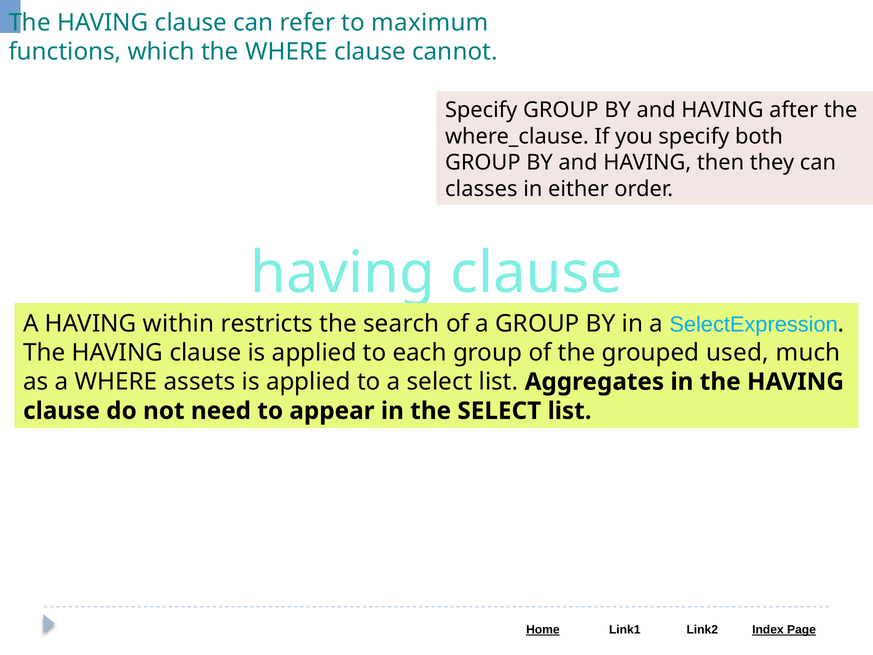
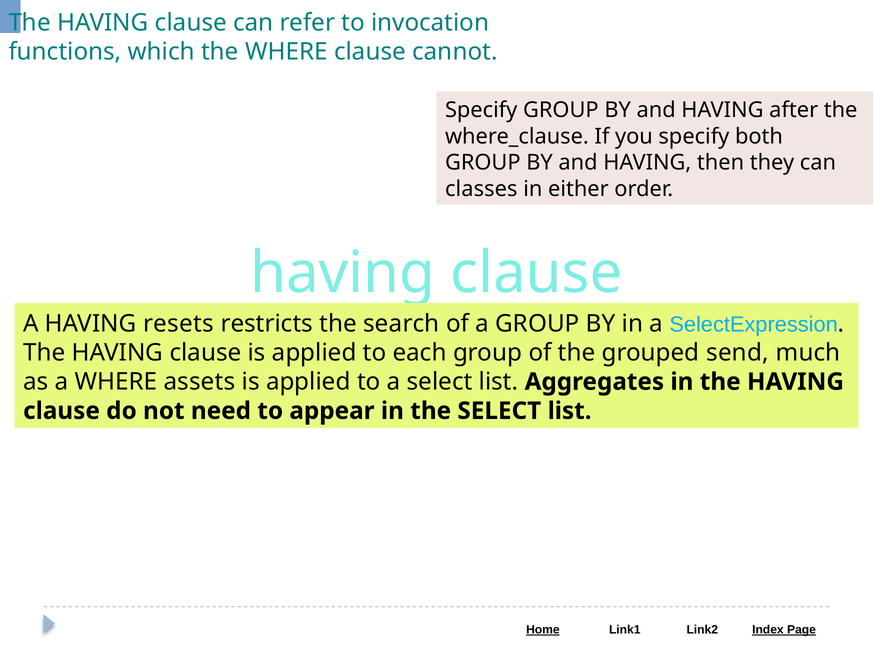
maximum: maximum -> invocation (430, 23)
within: within -> resets (179, 323)
used: used -> send (738, 353)
